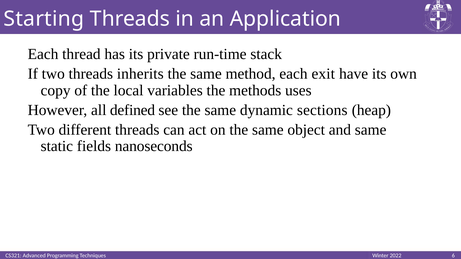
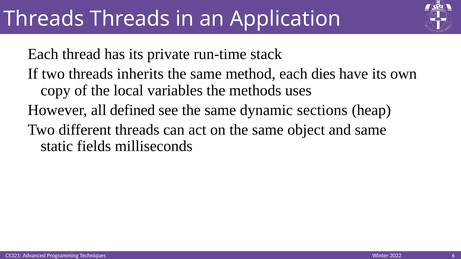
Starting: Starting -> Threads (44, 19)
exit: exit -> dies (323, 74)
nanoseconds: nanoseconds -> milliseconds (154, 146)
